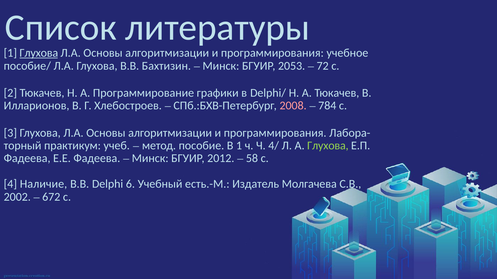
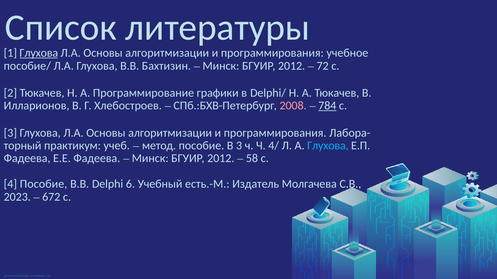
2053: 2053 -> 2012 (292, 66)
784 underline: none -> present (327, 106)
В 1: 1 -> 3 (239, 146)
Глухова colour: light green -> light blue (328, 146)
4 Наличие: Наличие -> Пособие (44, 184)
2002: 2002 -> 2023 (17, 197)
